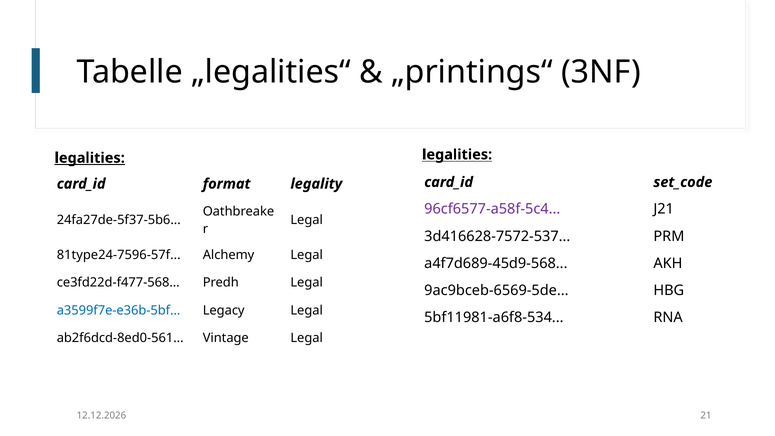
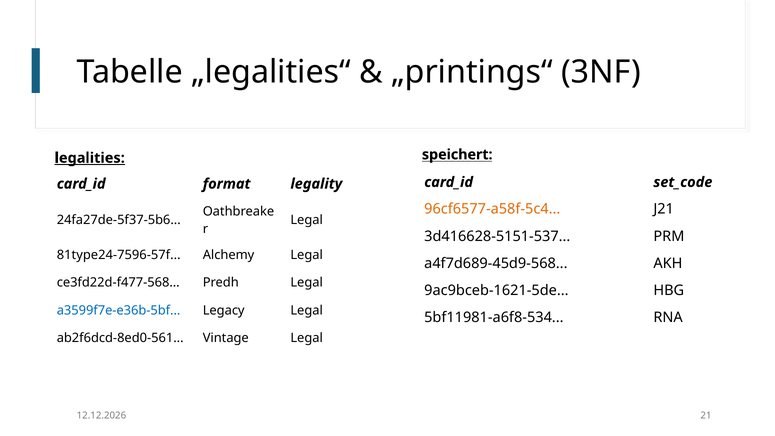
legalities legalities: legalities -> speichert (457, 155)
96cf6577-a58f-5c4 colour: purple -> orange (492, 209)
3d416628-7572-537: 3d416628-7572-537 -> 3d416628-5151-537 (497, 236)
9ac9bceb-6569-5de: 9ac9bceb-6569-5de -> 9ac9bceb-1621-5de (496, 290)
